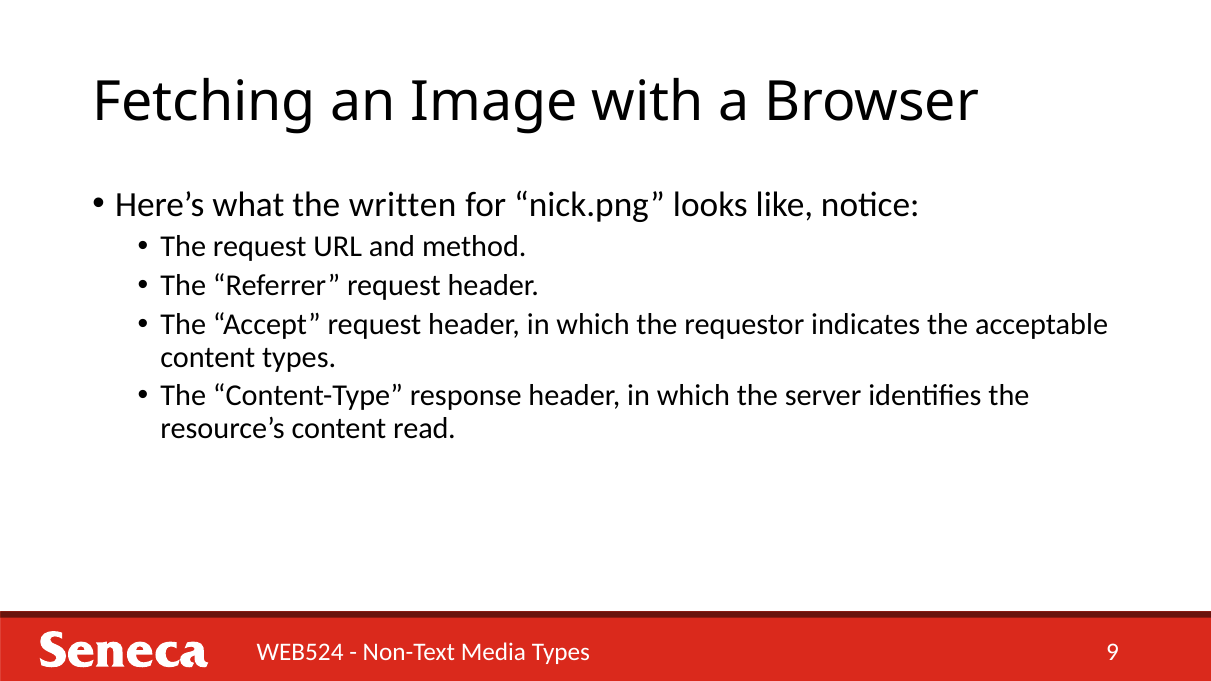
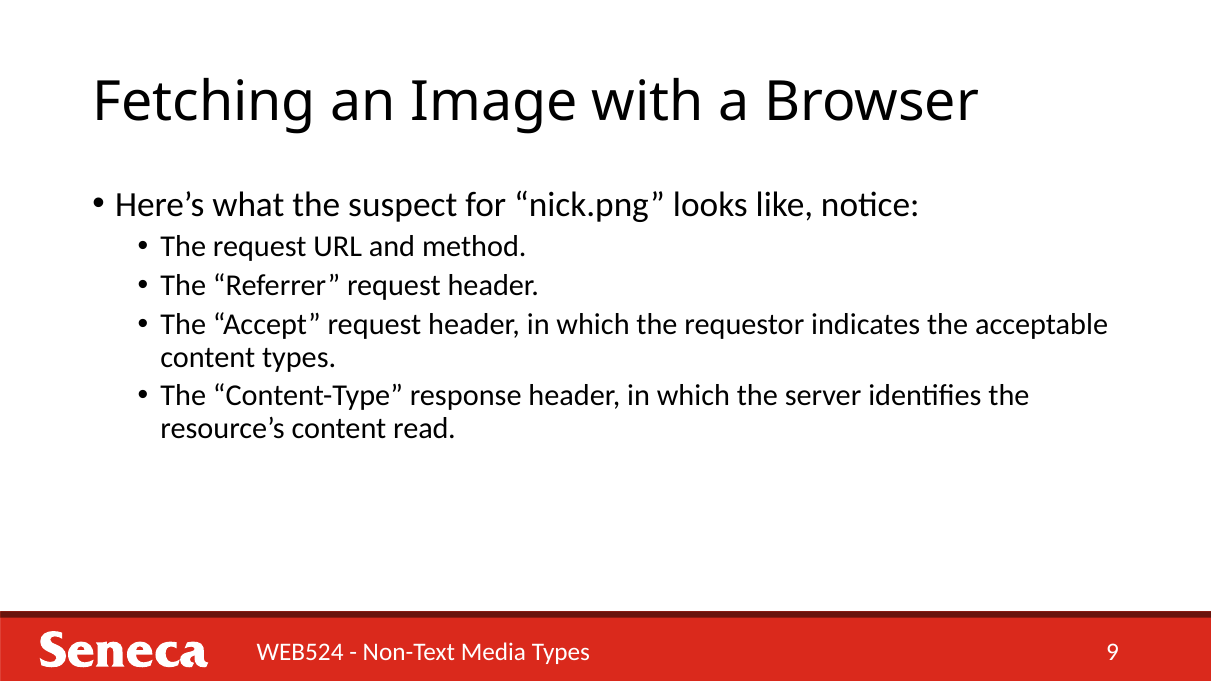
written: written -> suspect (403, 205)
